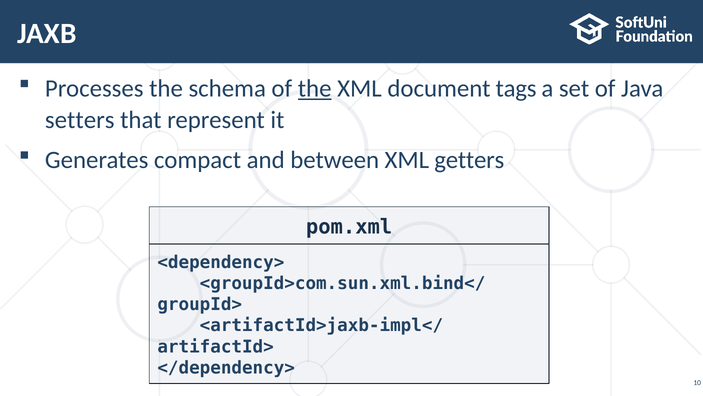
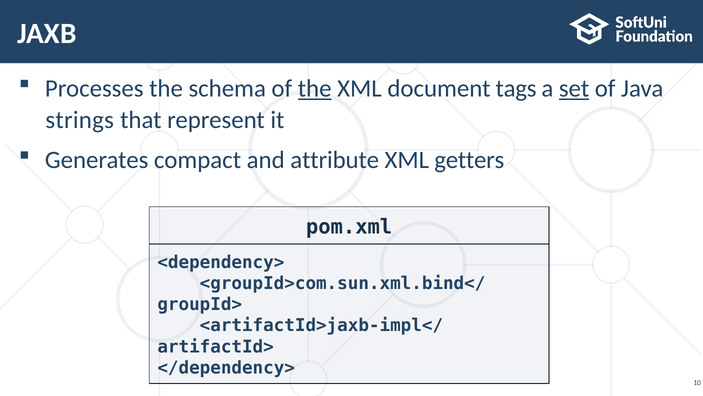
set underline: none -> present (574, 88)
setters: setters -> strings (80, 120)
between: between -> attribute (335, 160)
